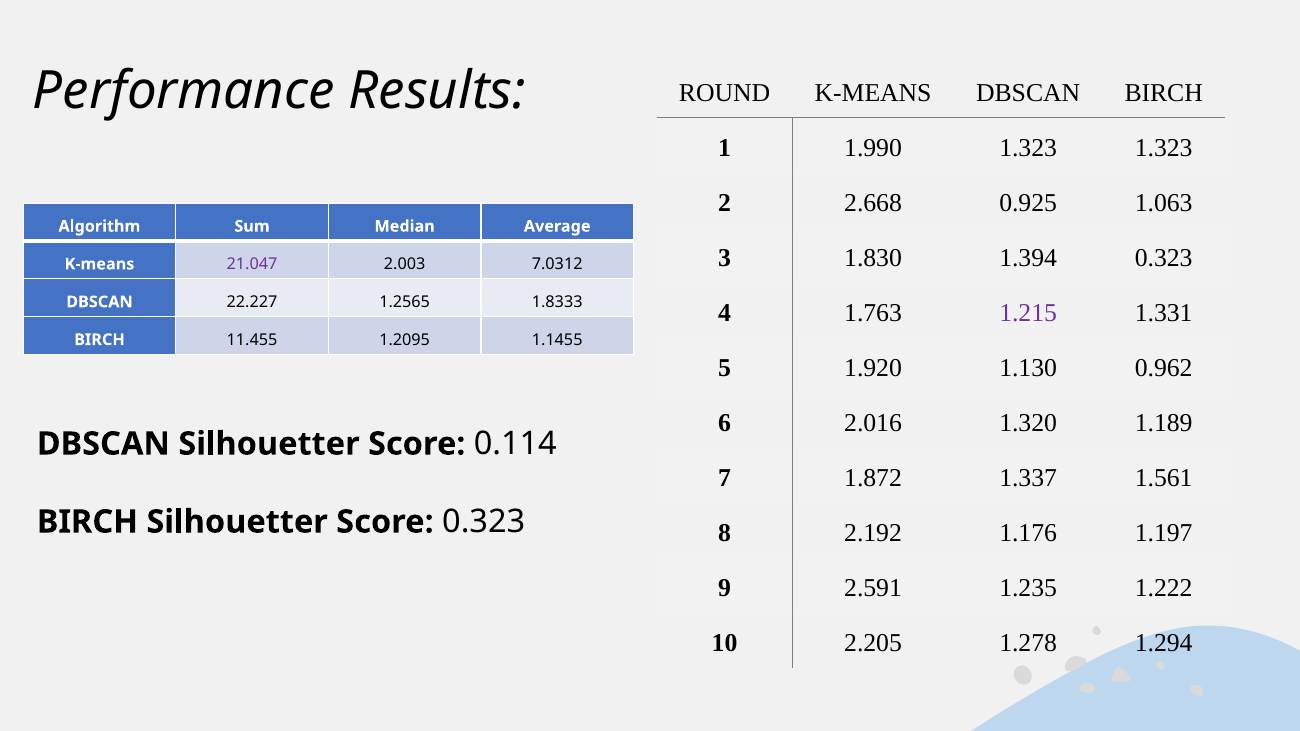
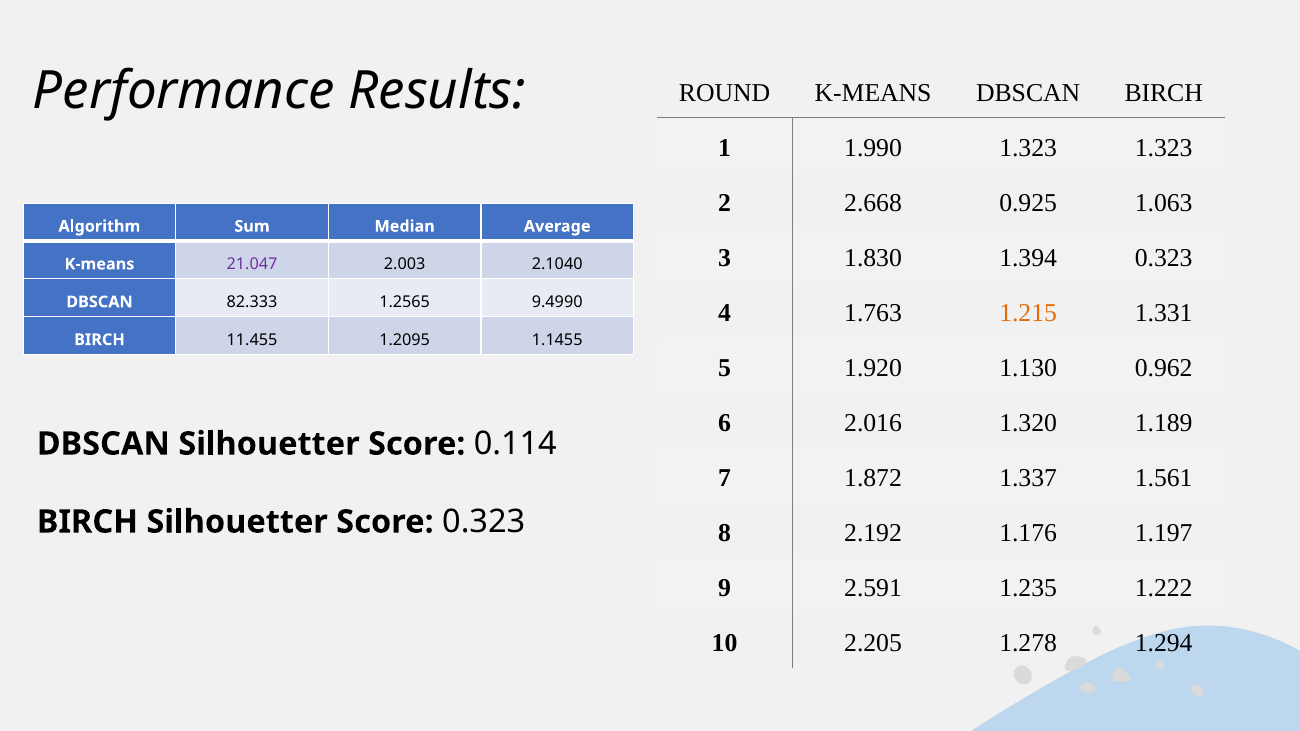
7.0312: 7.0312 -> 2.1040 (557, 264)
22.227: 22.227 -> 82.333 (252, 302)
1.8333: 1.8333 -> 9.4990 (557, 302)
1.215 colour: purple -> orange (1028, 313)
